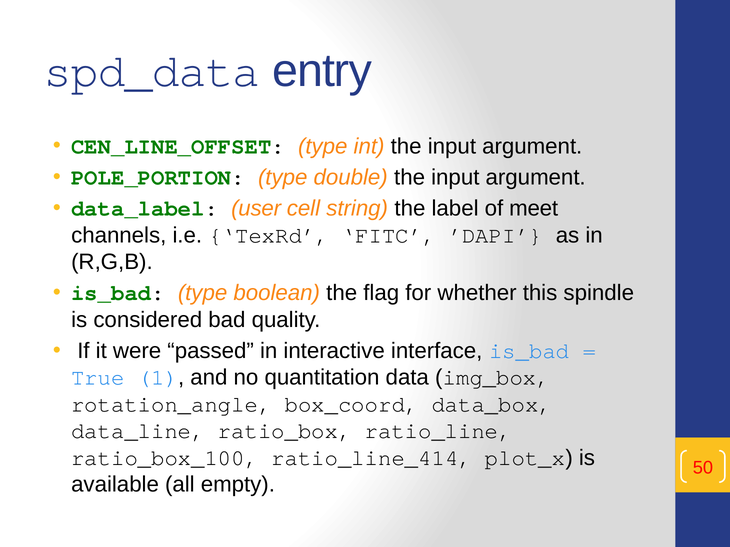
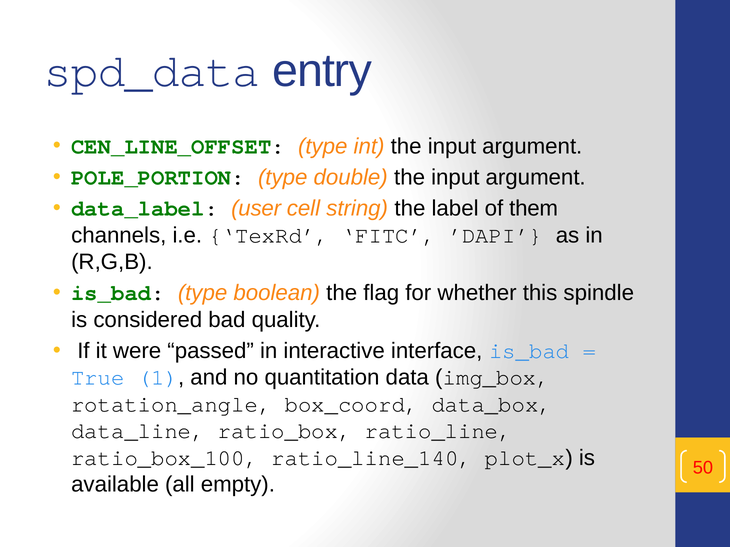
meet: meet -> them (534, 209)
ratio_line_414: ratio_line_414 -> ratio_line_140 (372, 458)
